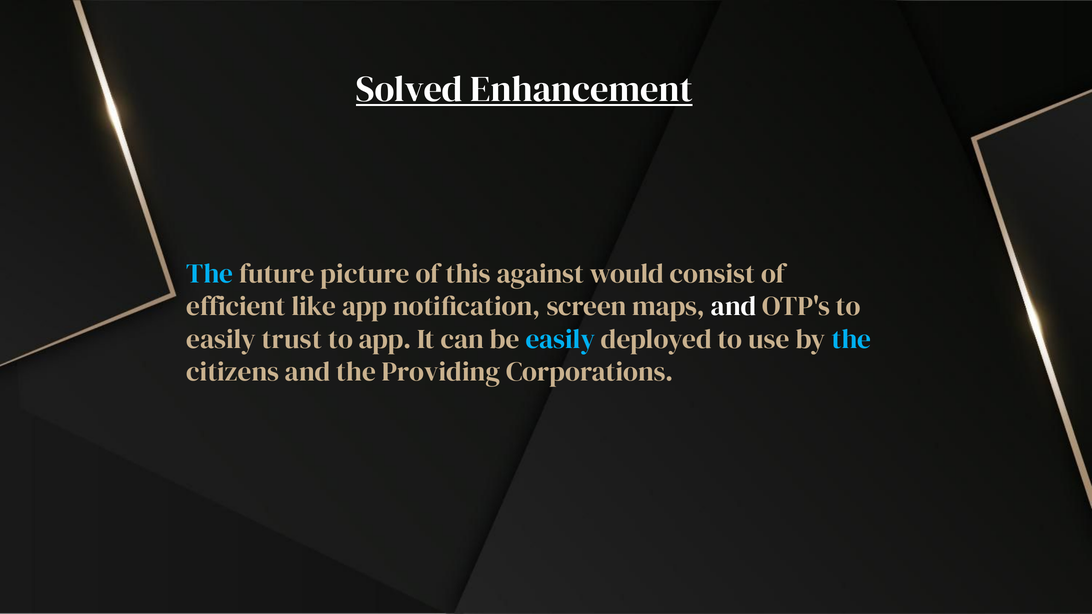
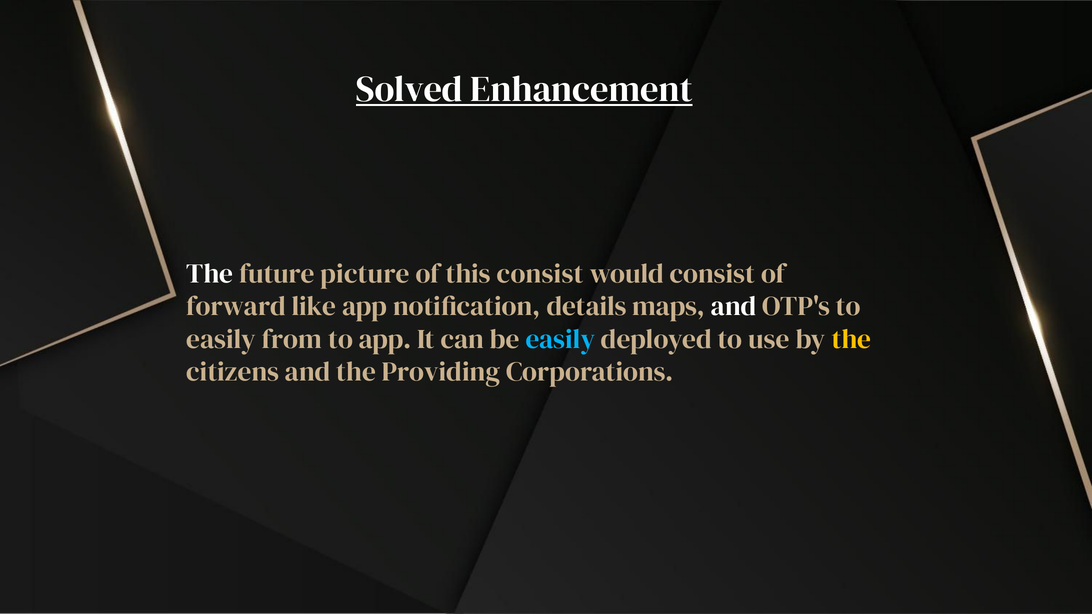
The colour: light blue -> white (210, 274)
this against: against -> consist (540, 274)
efficient: efficient -> forward (236, 307)
screen: screen -> details (587, 307)
trust: trust -> from (292, 339)
the colour: light blue -> yellow (851, 339)
